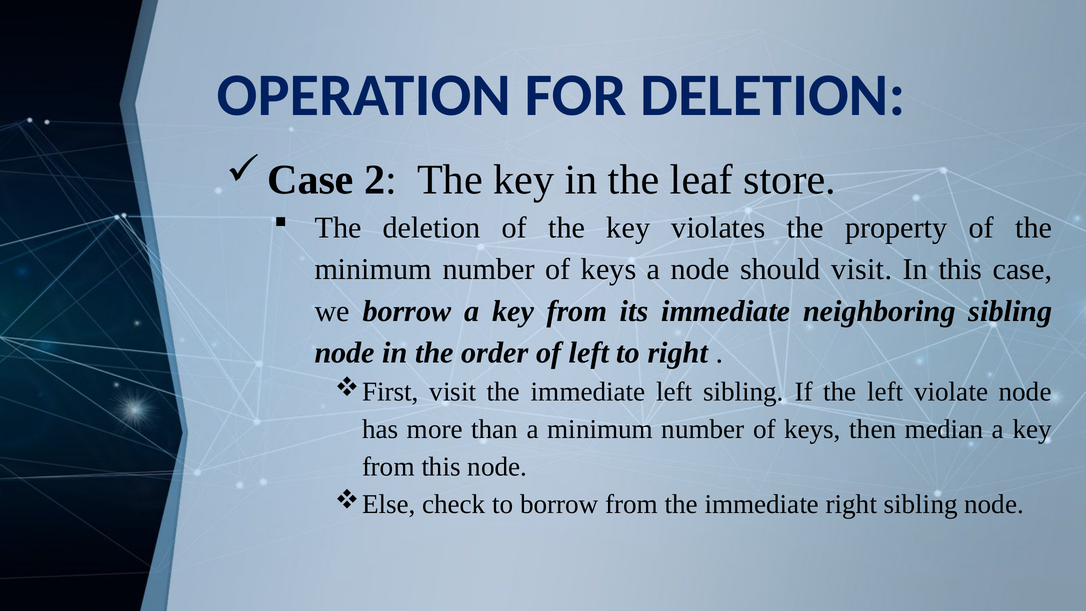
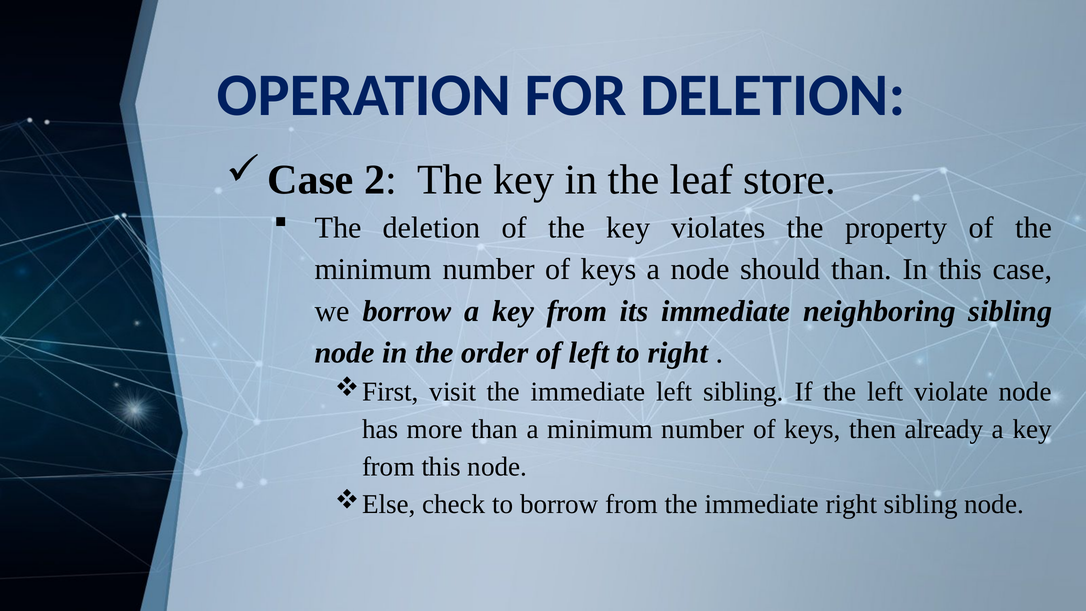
should visit: visit -> than (862, 269)
median: median -> already (944, 429)
